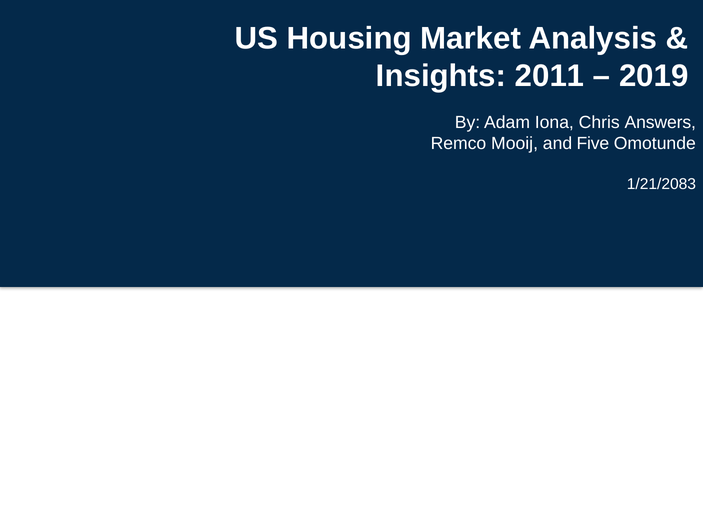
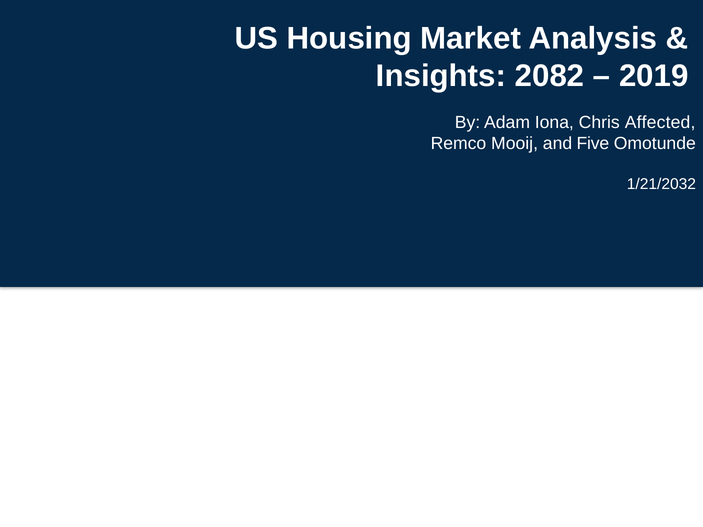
2011: 2011 -> 2082 (550, 76)
Answers: Answers -> Affected (660, 122)
1/21/2083: 1/21/2083 -> 1/21/2032 (661, 184)
